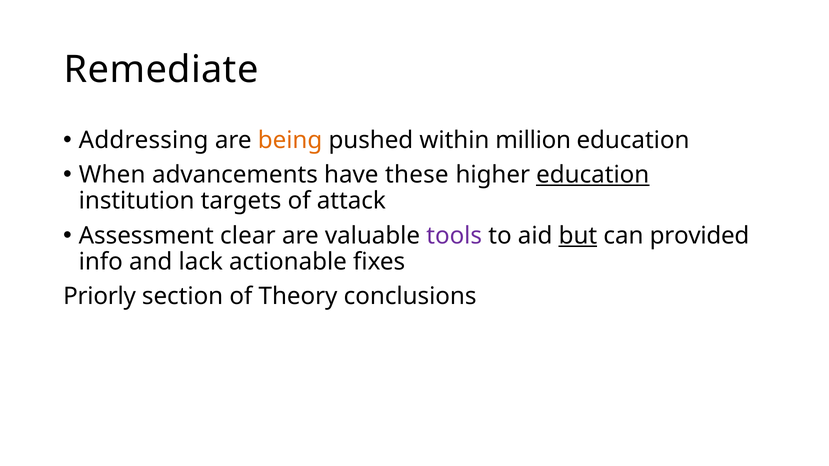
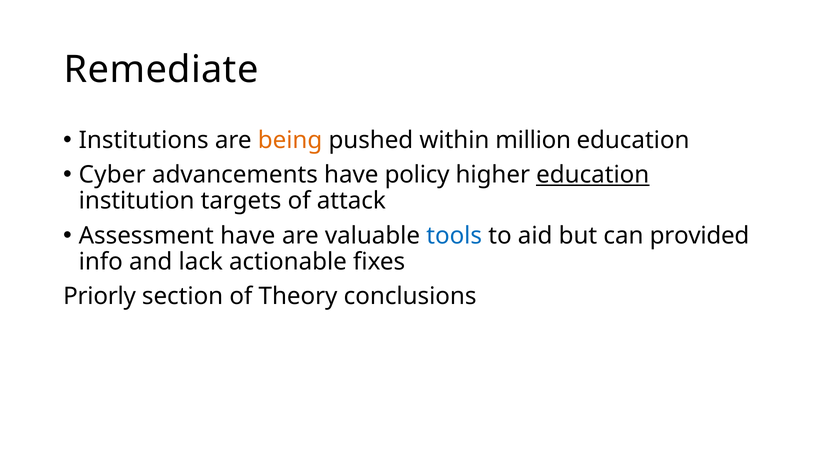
Addressing: Addressing -> Institutions (144, 140)
When: When -> Cyber (112, 175)
these: these -> policy (417, 175)
Assessment clear: clear -> have (248, 236)
tools colour: purple -> blue (454, 236)
but underline: present -> none (578, 236)
